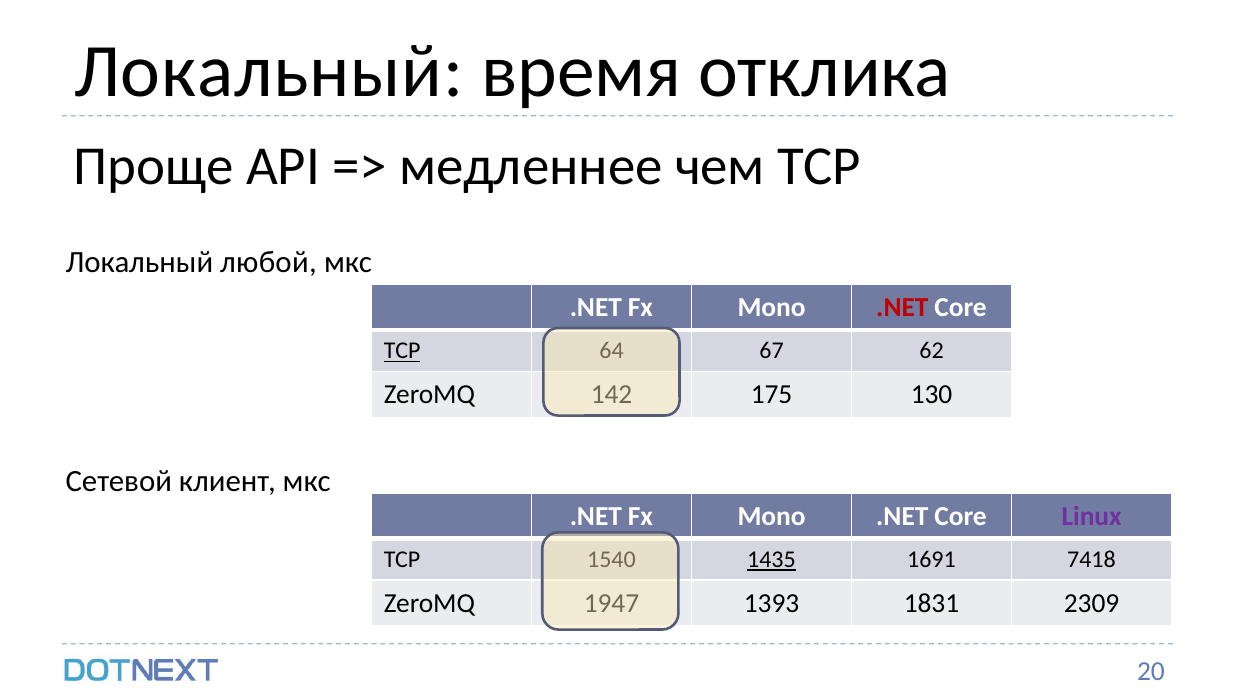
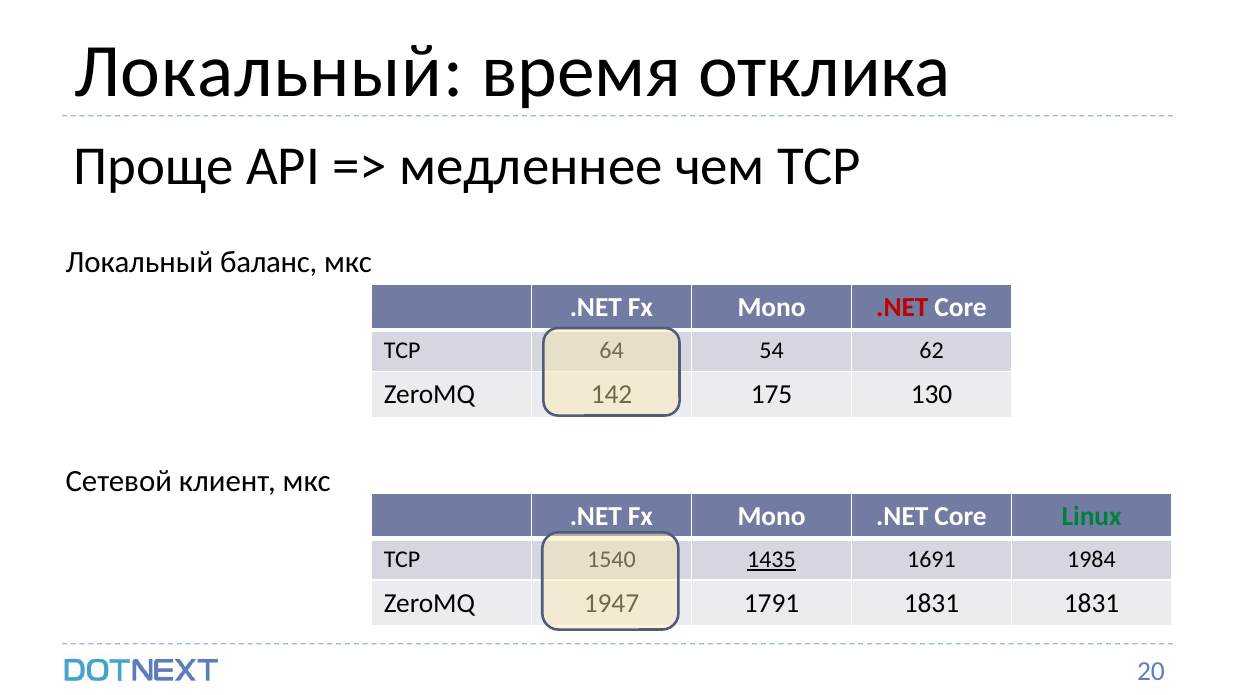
любой: любой -> баланс (269, 262)
TCP underline: present -> none (402, 351)
67: 67 -> 54 (772, 351)
Linux colour: purple -> green (1092, 517)
7418: 7418 -> 1984 (1091, 560)
1393: 1393 -> 1791 (772, 603)
1831 2309: 2309 -> 1831 (1092, 603)
